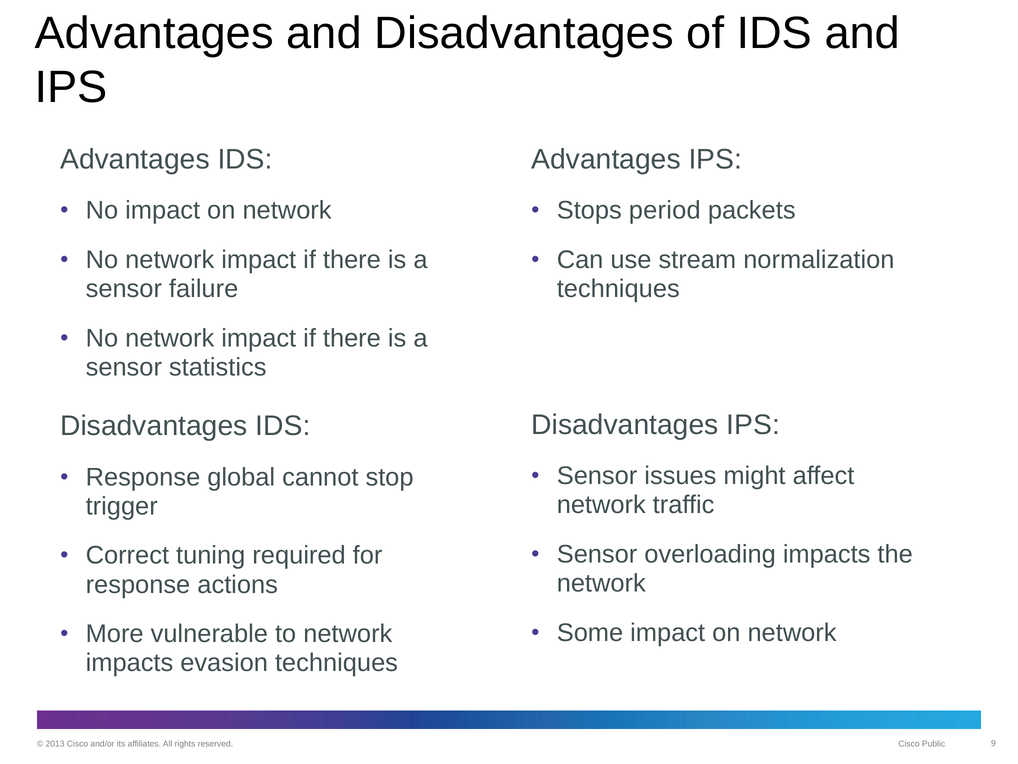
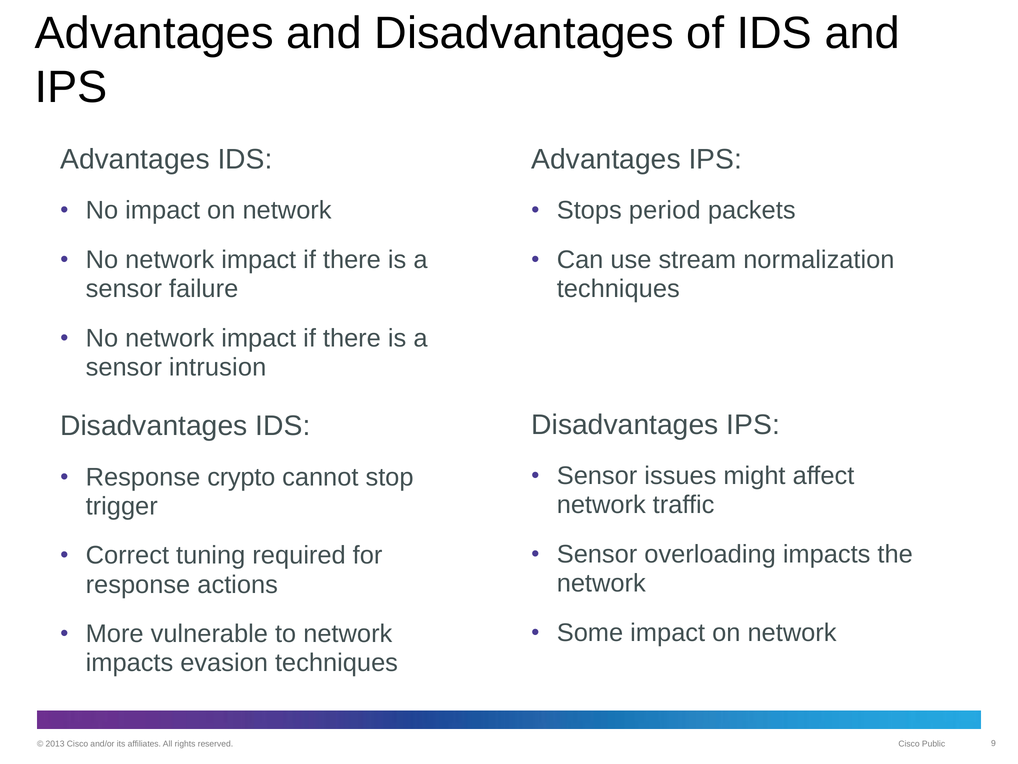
statistics: statistics -> intrusion (218, 367)
global: global -> crypto (241, 477)
